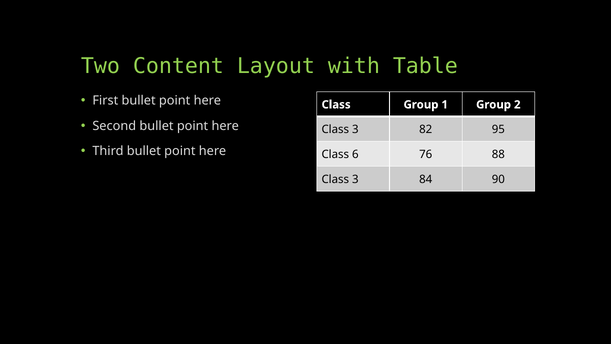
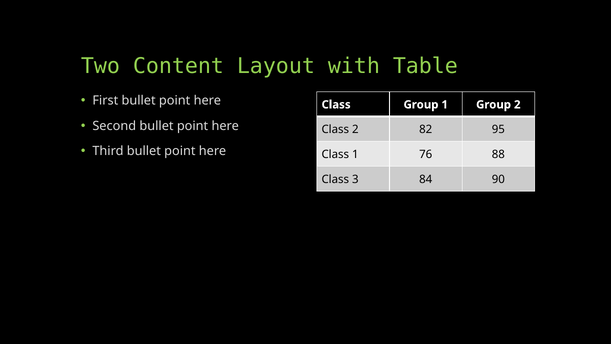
3: 3 -> 2 (355, 129)
Class 6: 6 -> 1 (355, 154)
